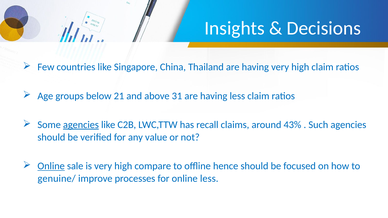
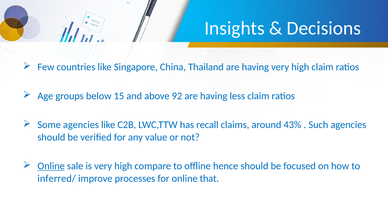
21: 21 -> 15 (119, 96)
31: 31 -> 92 (177, 96)
agencies underline: present -> none (81, 125)
genuine/: genuine/ -> inferred/ (57, 179)
online less: less -> that (209, 179)
